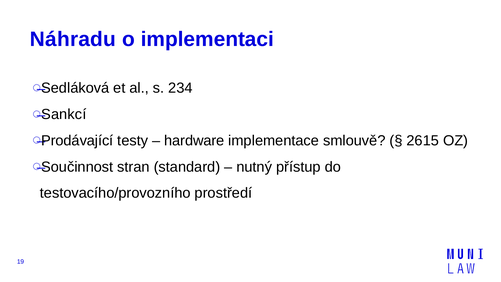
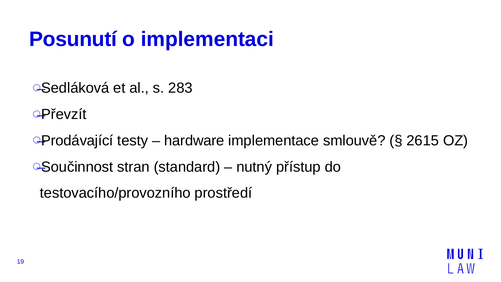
Náhradu: Náhradu -> Posunutí (73, 39)
234: 234 -> 283 (180, 88)
Sankcí: Sankcí -> Převzít (64, 114)
